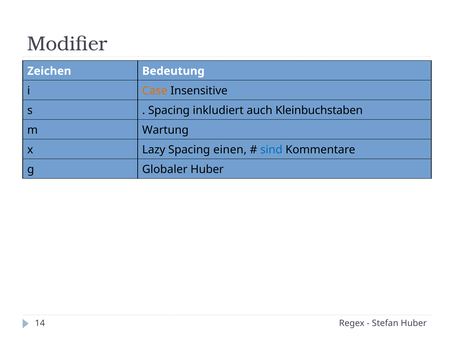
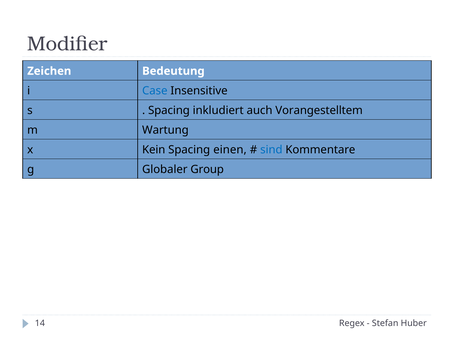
Case colour: orange -> blue (155, 91)
Kleinbuchstaben: Kleinbuchstaben -> Vorangestelltem (319, 111)
Lazy: Lazy -> Kein (154, 150)
Globaler Huber: Huber -> Group (207, 170)
